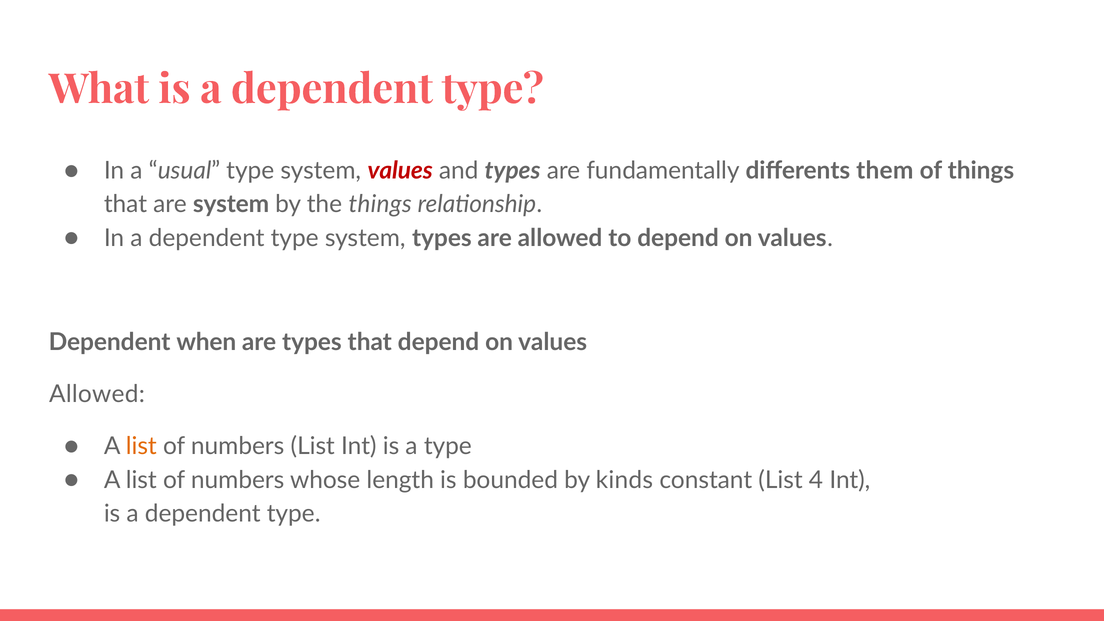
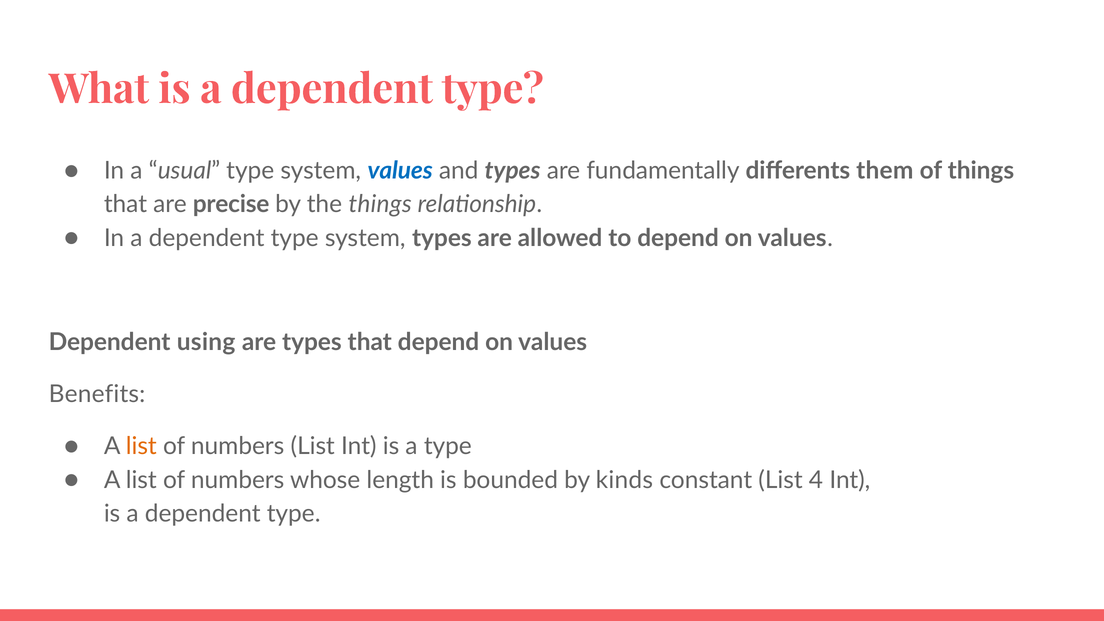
values colour: red -> blue (400, 171)
are system: system -> precise (231, 204)
when: when -> using (206, 342)
Allowed: Allowed -> Benefits (97, 394)
